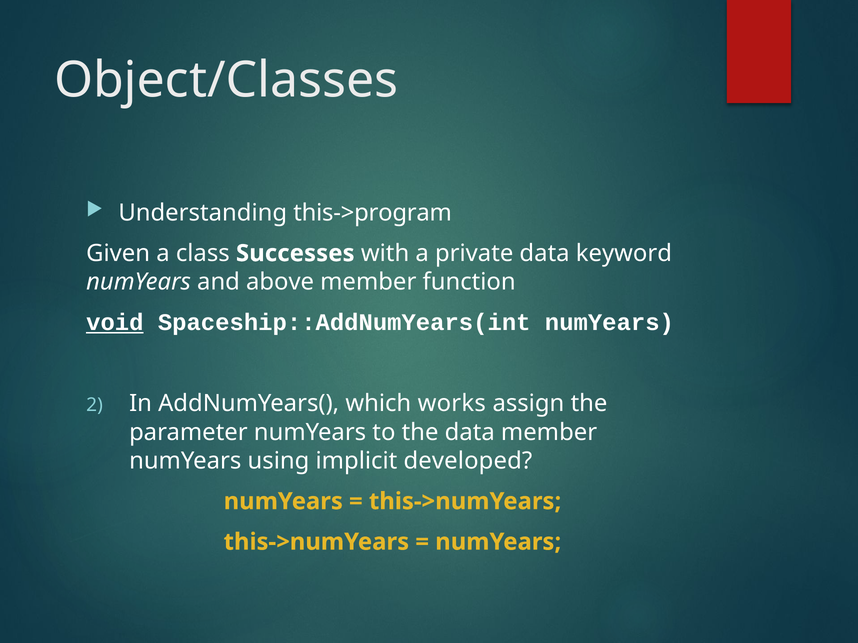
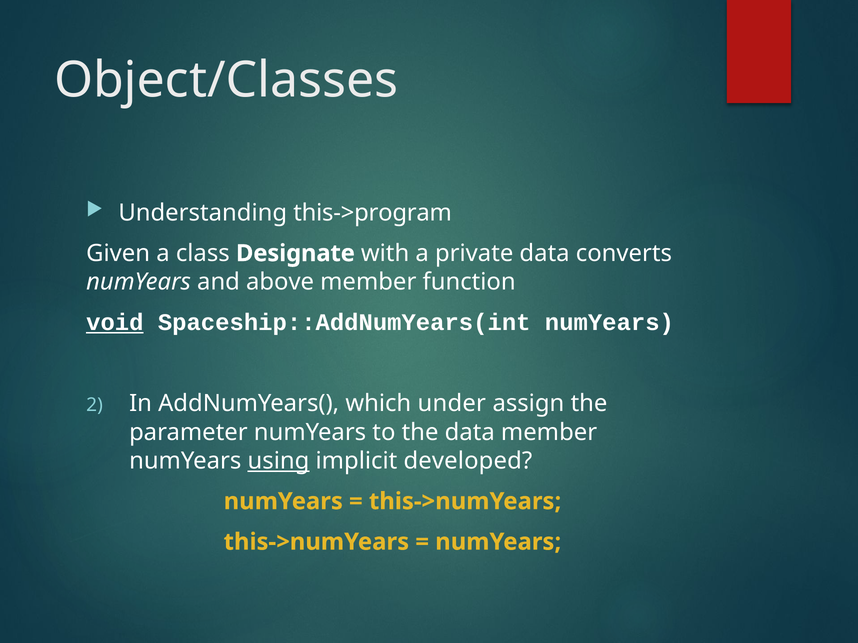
Successes: Successes -> Designate (295, 254)
keyword: keyword -> converts (624, 254)
works: works -> under (452, 404)
using underline: none -> present (278, 461)
